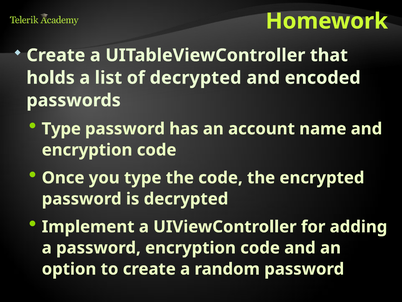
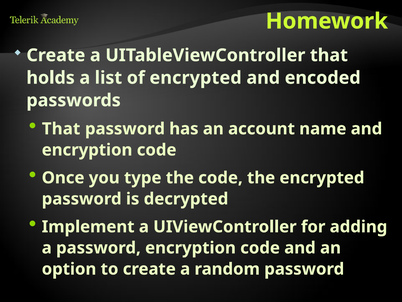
of decrypted: decrypted -> encrypted (196, 78)
Type: Type -> That (61, 129)
